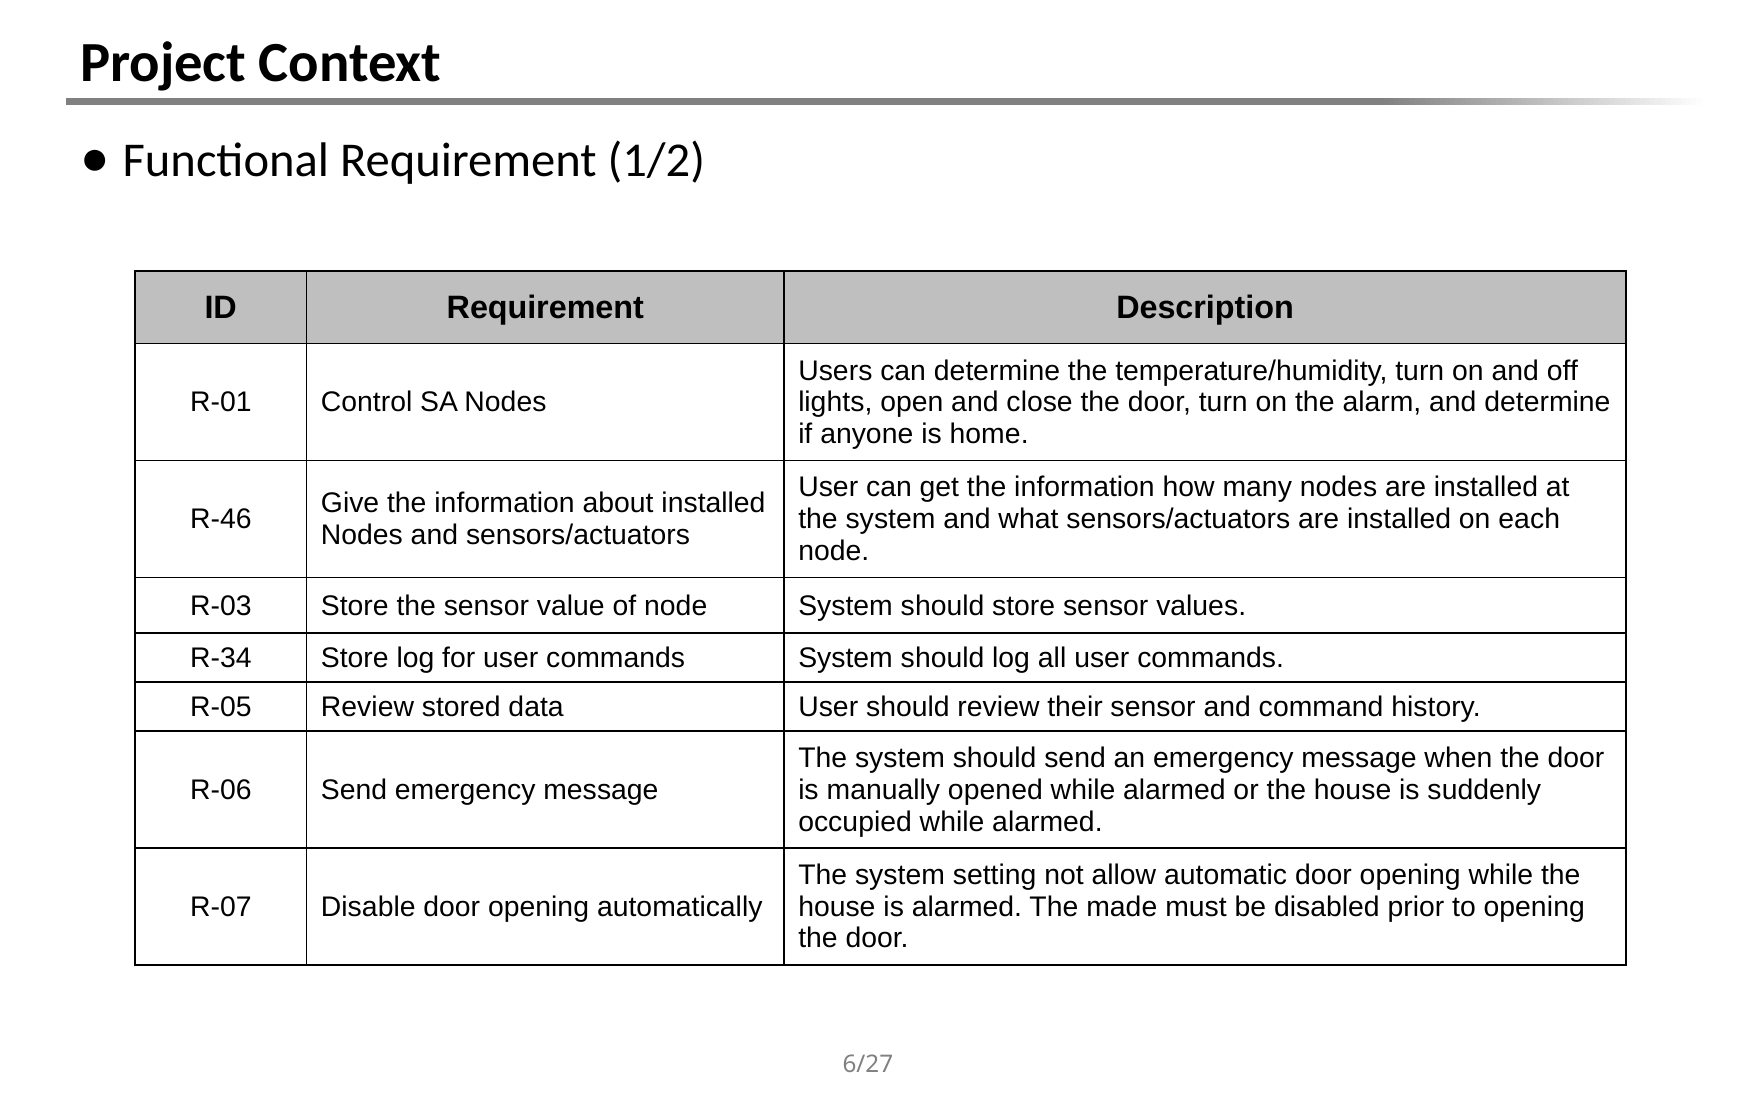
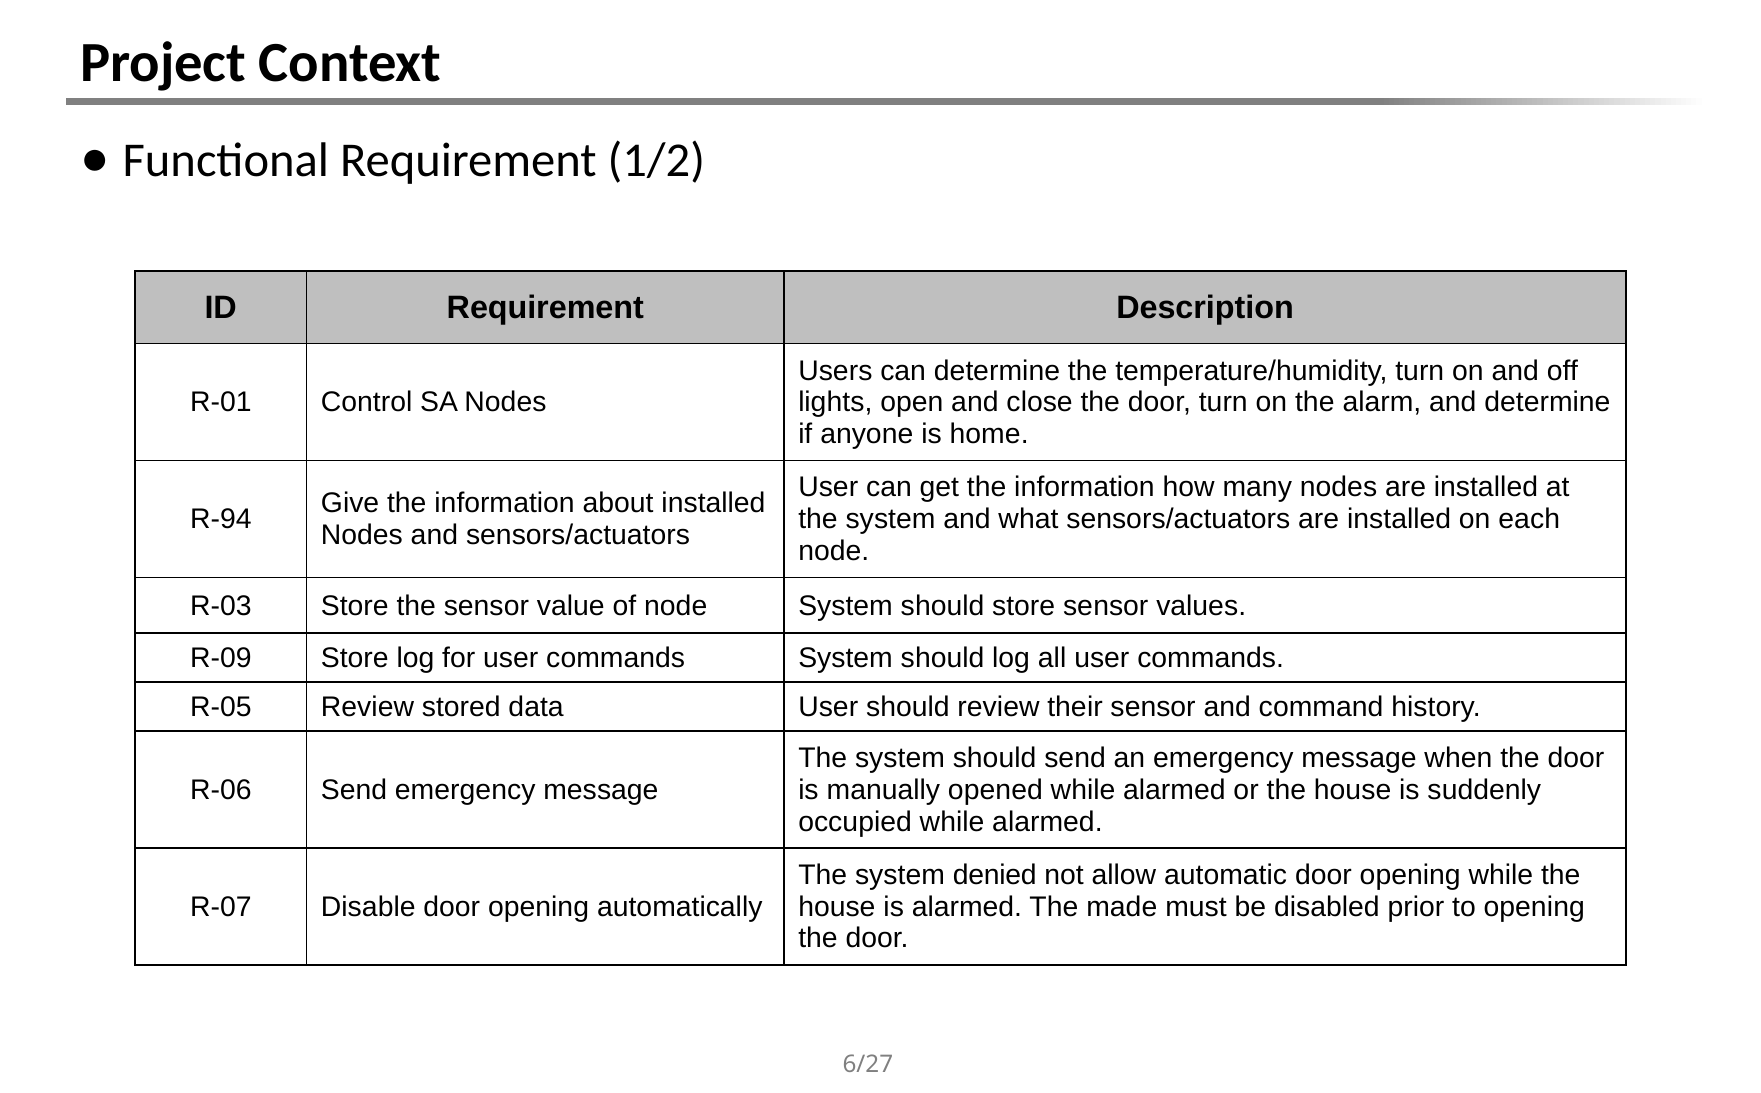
R-46: R-46 -> R-94 (221, 519)
R-34: R-34 -> R-09 (221, 658)
setting: setting -> denied (995, 875)
